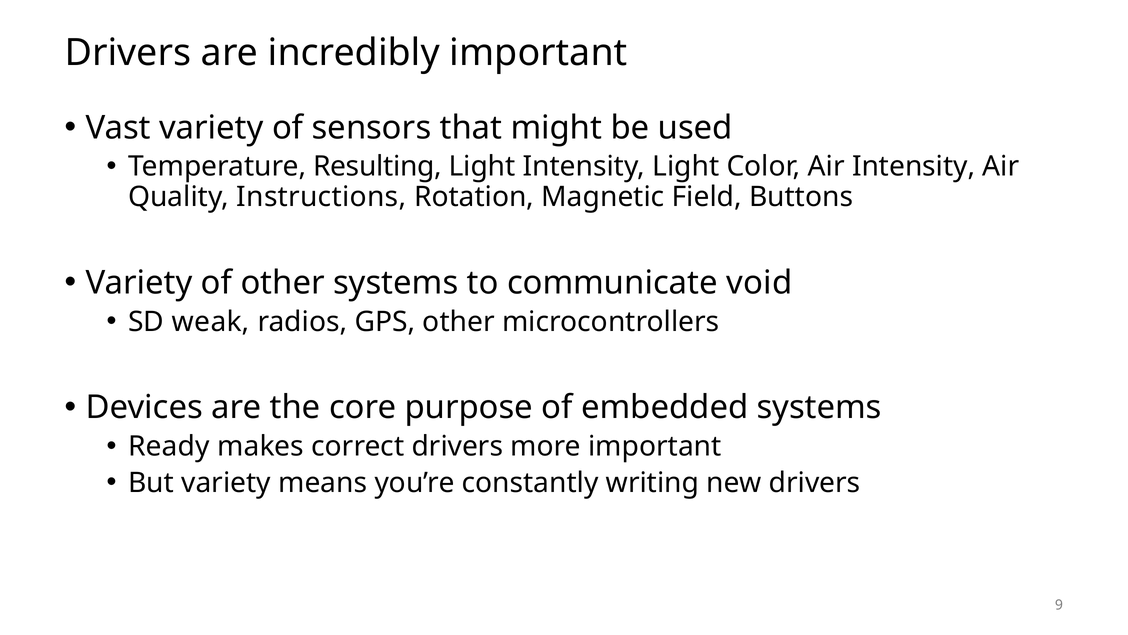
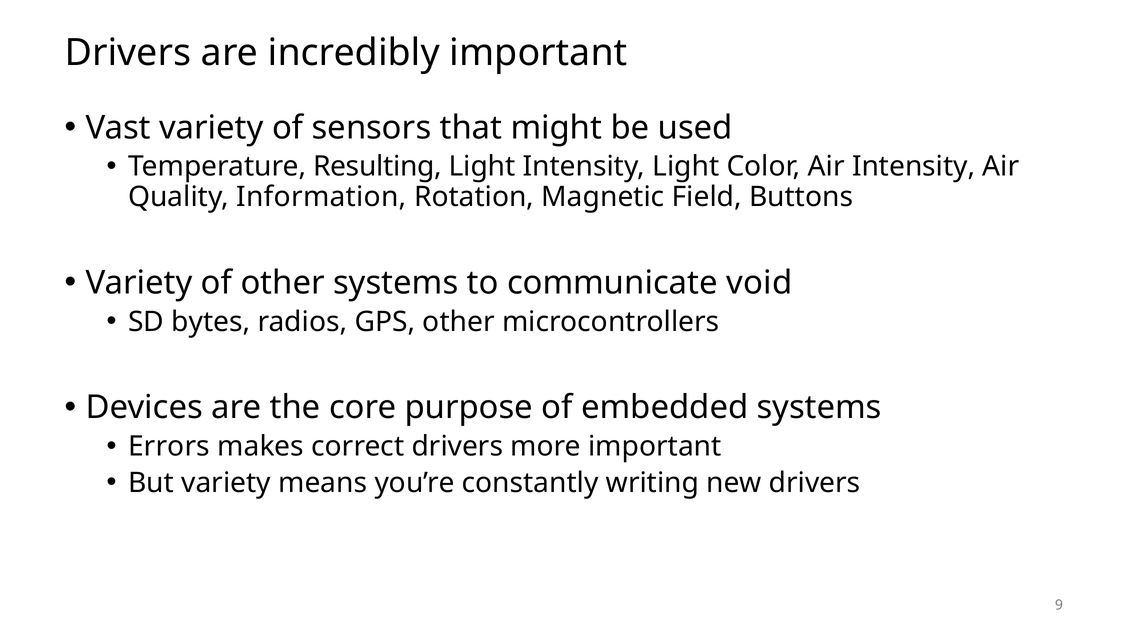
Instructions: Instructions -> Information (321, 197)
weak: weak -> bytes (211, 321)
Ready: Ready -> Errors (169, 446)
